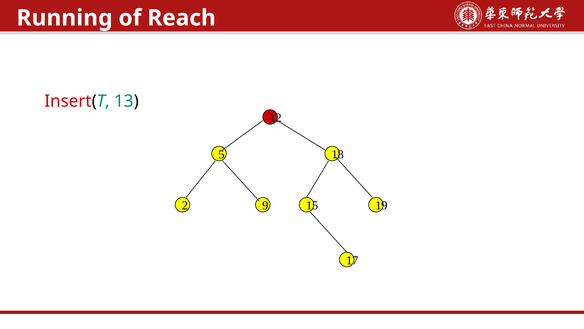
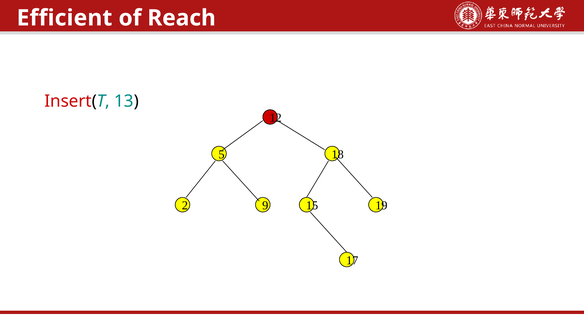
Running: Running -> Efficient (64, 18)
